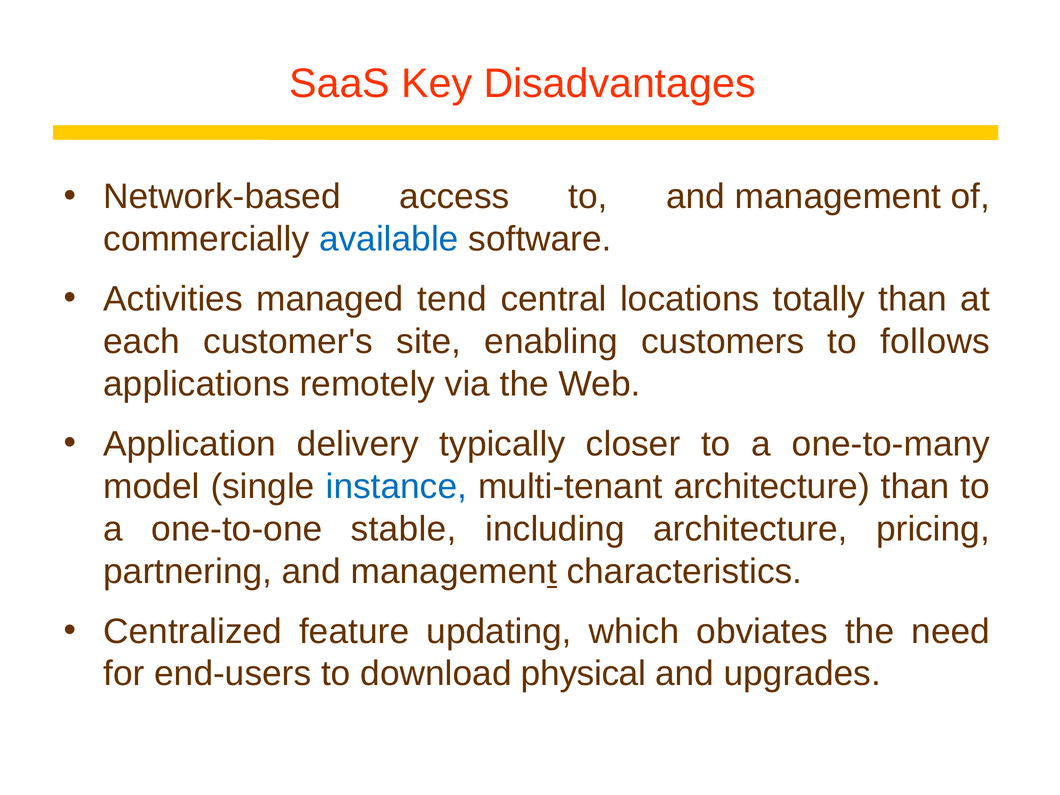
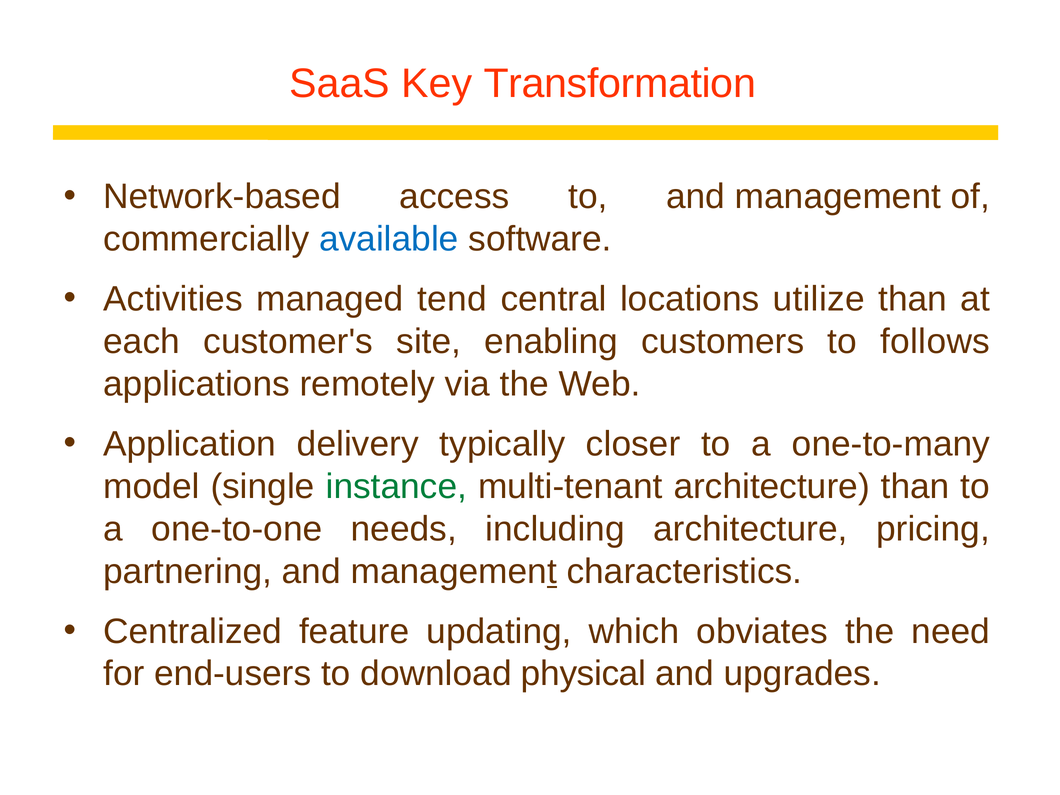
Disadvantages: Disadvantages -> Transformation (620, 84)
totally: totally -> utilize (819, 299)
instance colour: blue -> green (396, 487)
stable: stable -> needs (404, 529)
